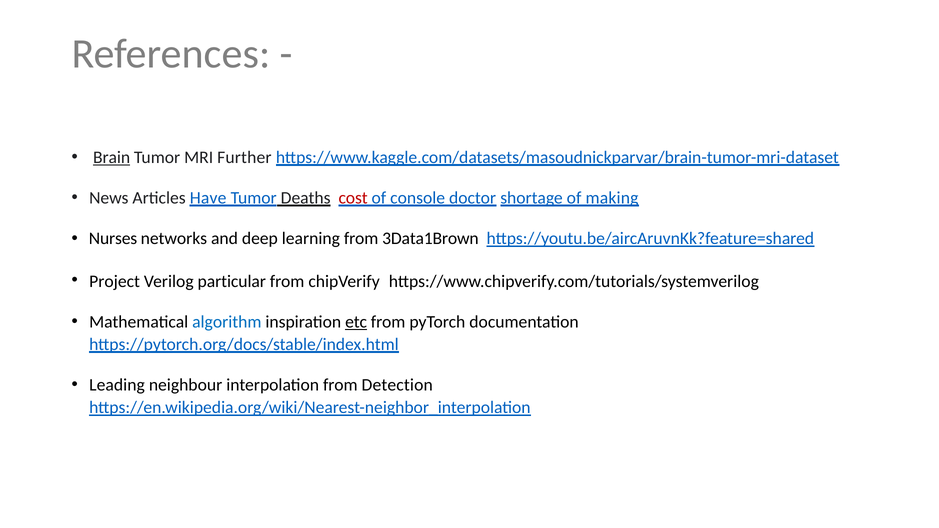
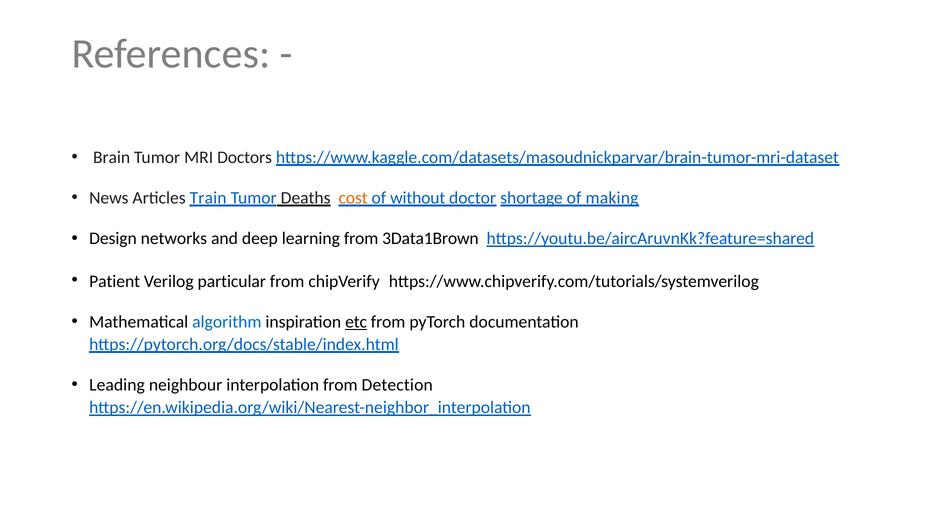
Brain underline: present -> none (112, 157)
Further: Further -> Doctors (245, 157)
Have: Have -> Train (208, 198)
cost colour: red -> orange (353, 198)
console: console -> without (418, 198)
Nurses: Nurses -> Design (113, 239)
Project: Project -> Patient (115, 281)
